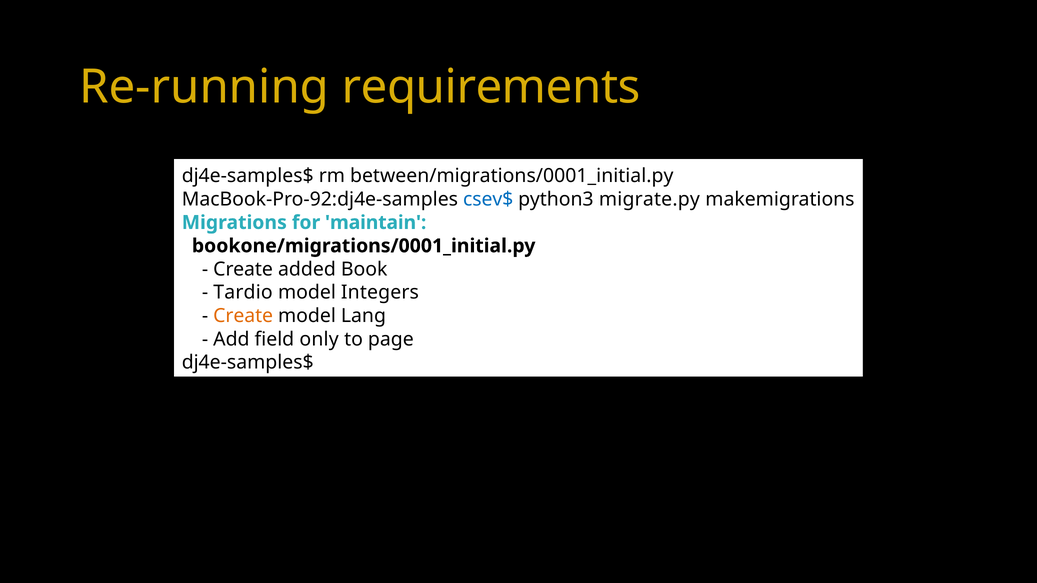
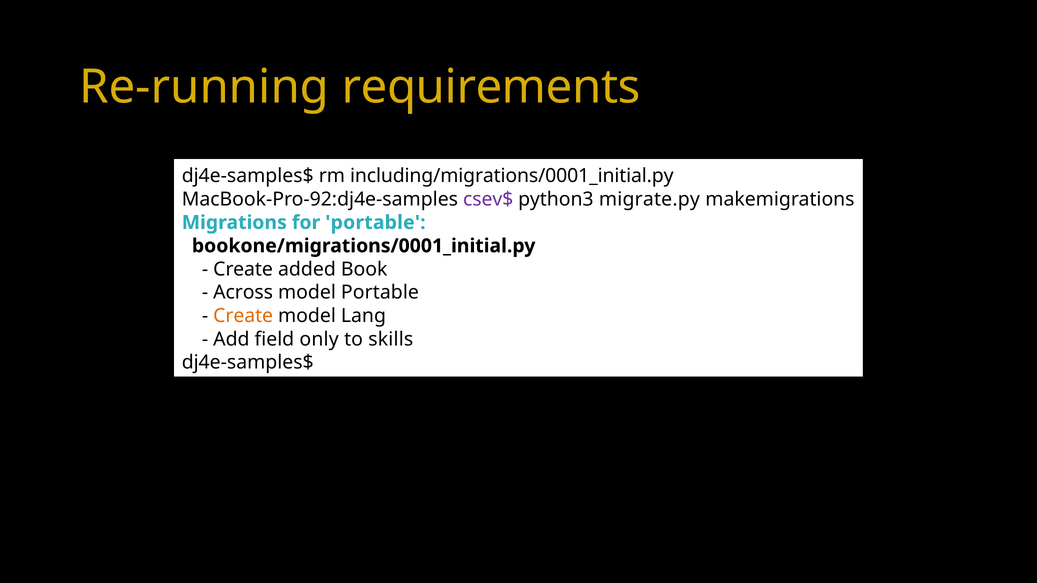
between/migrations/0001_initial.py: between/migrations/0001_initial.py -> including/migrations/0001_initial.py (512, 176)
csev$ colour: blue -> purple (488, 199)
for maintain: maintain -> portable (375, 223)
Tardio: Tardio -> Across (243, 293)
model Integers: Integers -> Portable (380, 293)
page: page -> skills (391, 339)
